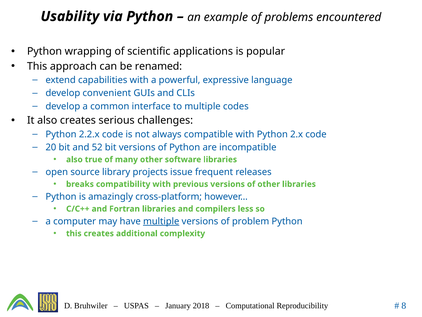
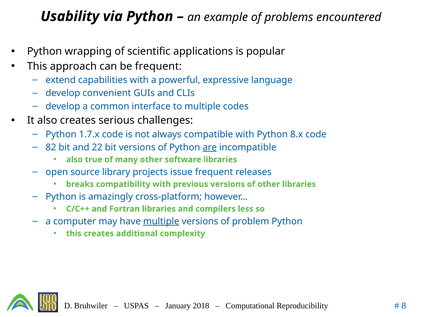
be renamed: renamed -> frequent (158, 66)
2.2.x: 2.2.x -> 1.7.x (89, 134)
2.x: 2.x -> 8.x (297, 134)
20: 20 -> 82 (51, 147)
52: 52 -> 22 (97, 147)
are underline: none -> present (210, 147)
